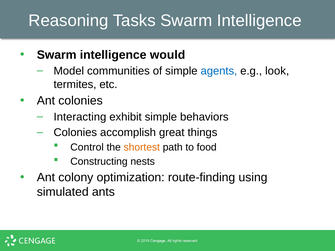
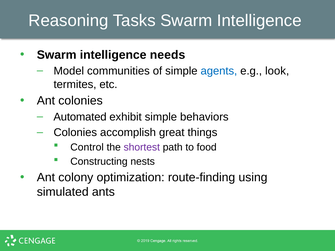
would: would -> needs (168, 55)
Interacting: Interacting -> Automated (80, 117)
shortest colour: orange -> purple (142, 147)
